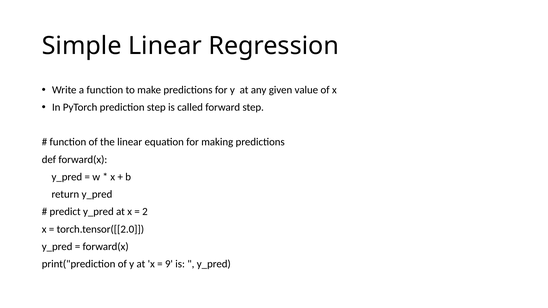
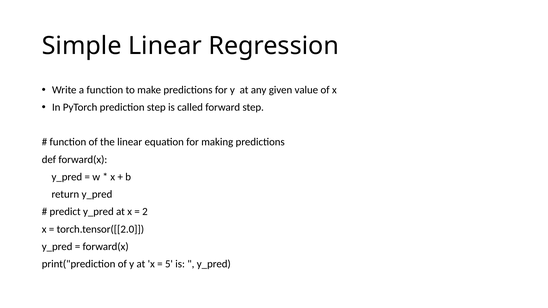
9: 9 -> 5 (169, 264)
